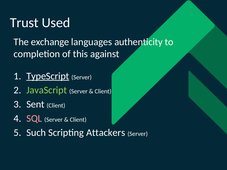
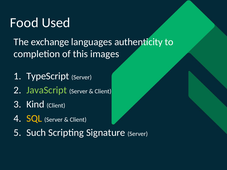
Trust: Trust -> Food (24, 23)
against: against -> images (105, 54)
TypeScript underline: present -> none (48, 76)
Sent: Sent -> Kind (35, 104)
SQL colour: pink -> yellow (34, 119)
Attackers: Attackers -> Signature (106, 133)
